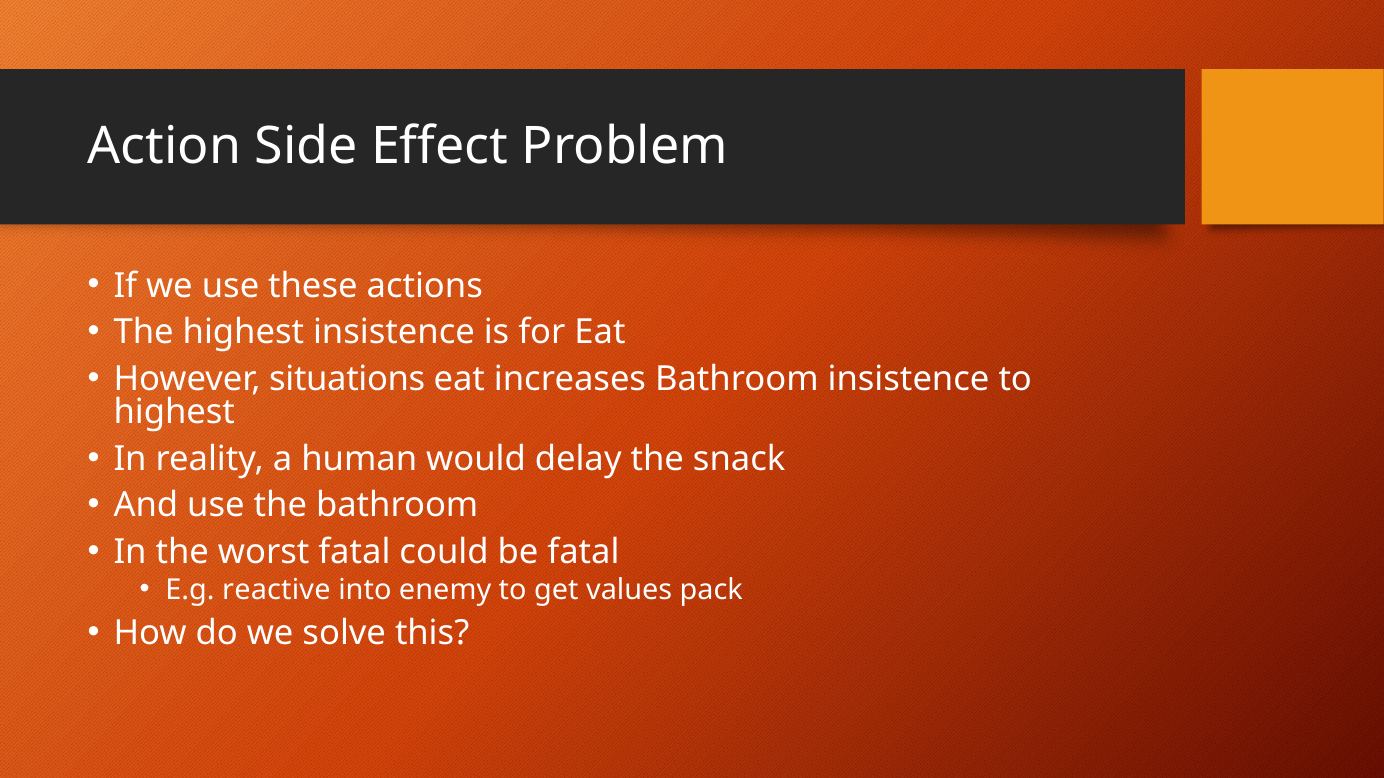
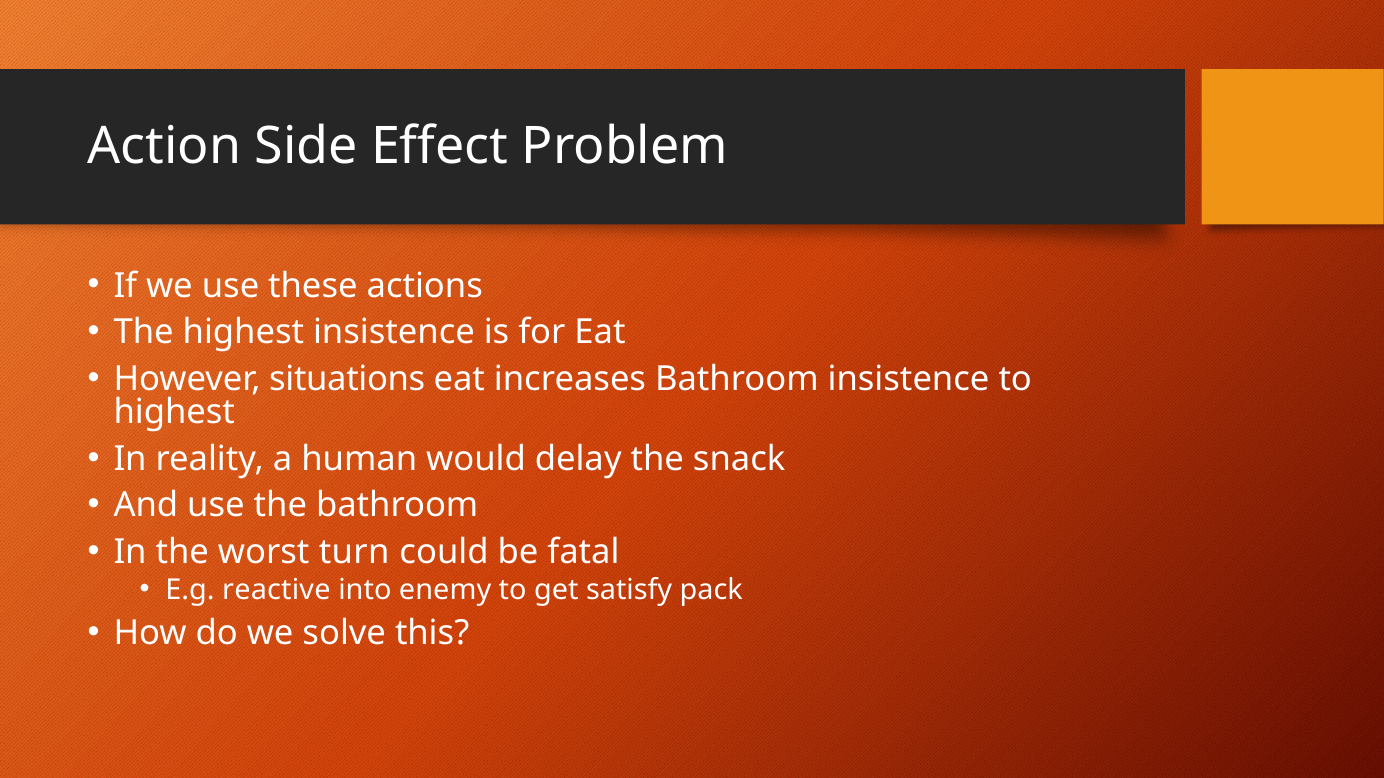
worst fatal: fatal -> turn (354, 552)
values: values -> satisfy (629, 590)
